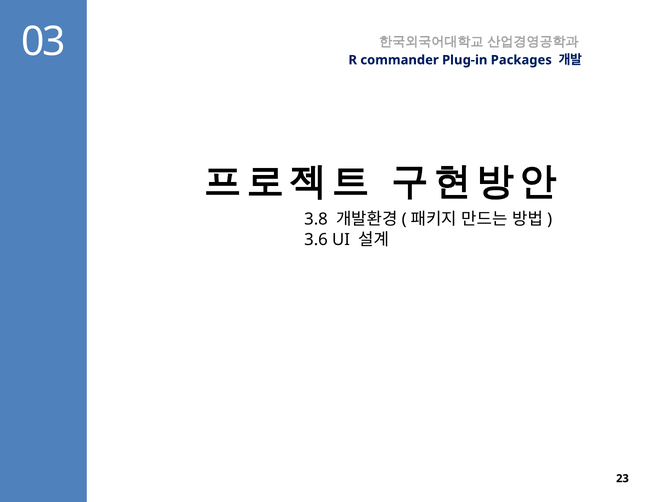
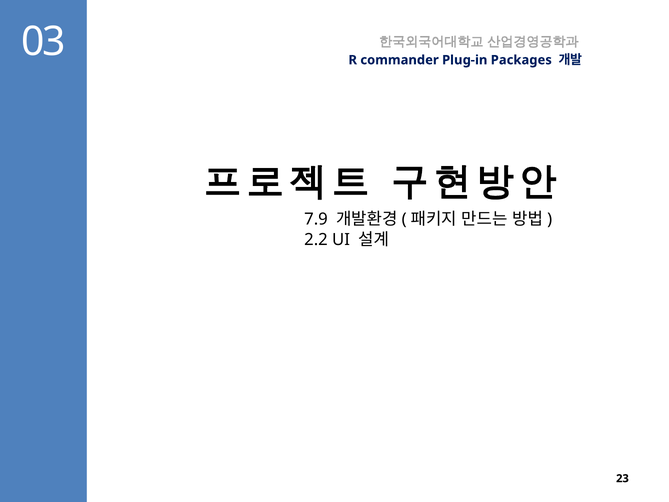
3.8: 3.8 -> 7.9 (316, 219)
3.6: 3.6 -> 2.2 (316, 239)
